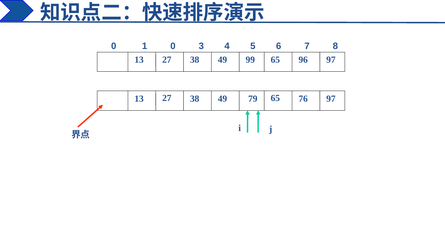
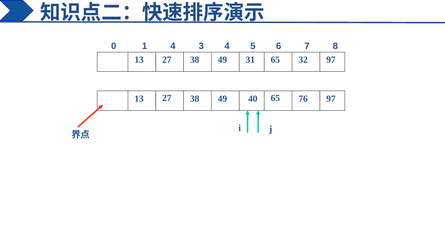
1 0: 0 -> 4 (173, 46)
99: 99 -> 31 (250, 60)
96: 96 -> 32 (303, 60)
79: 79 -> 40 (253, 99)
